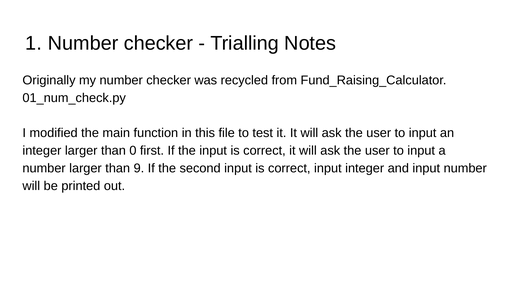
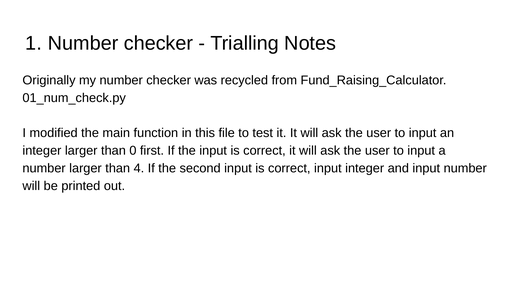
9: 9 -> 4 (139, 168)
